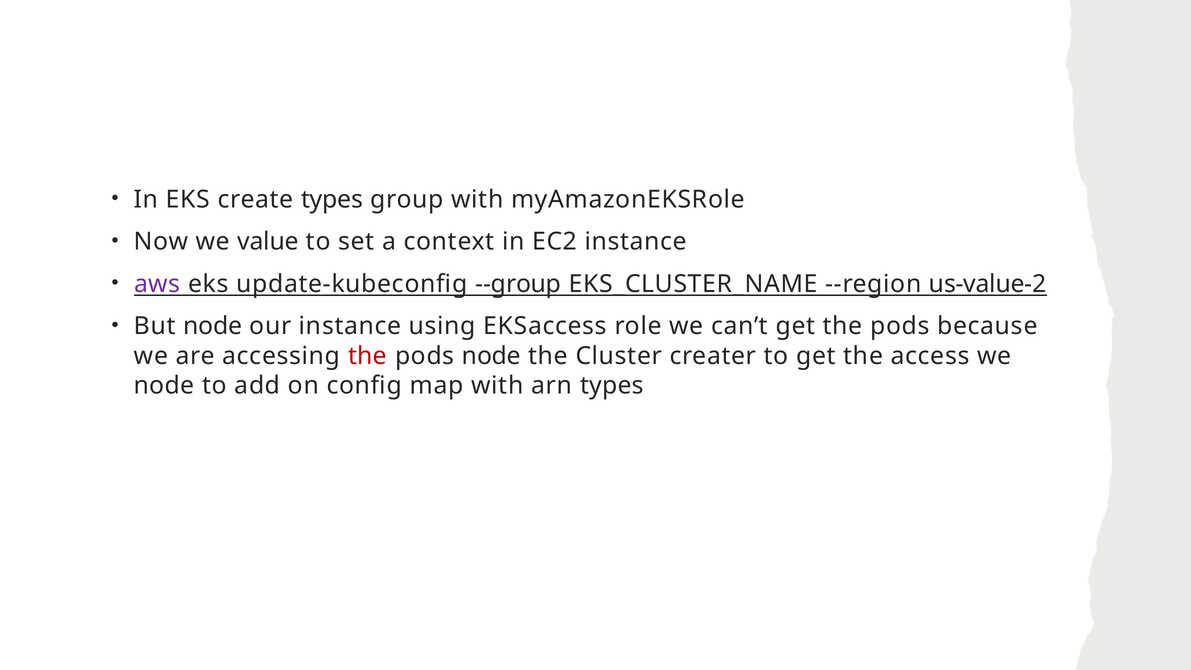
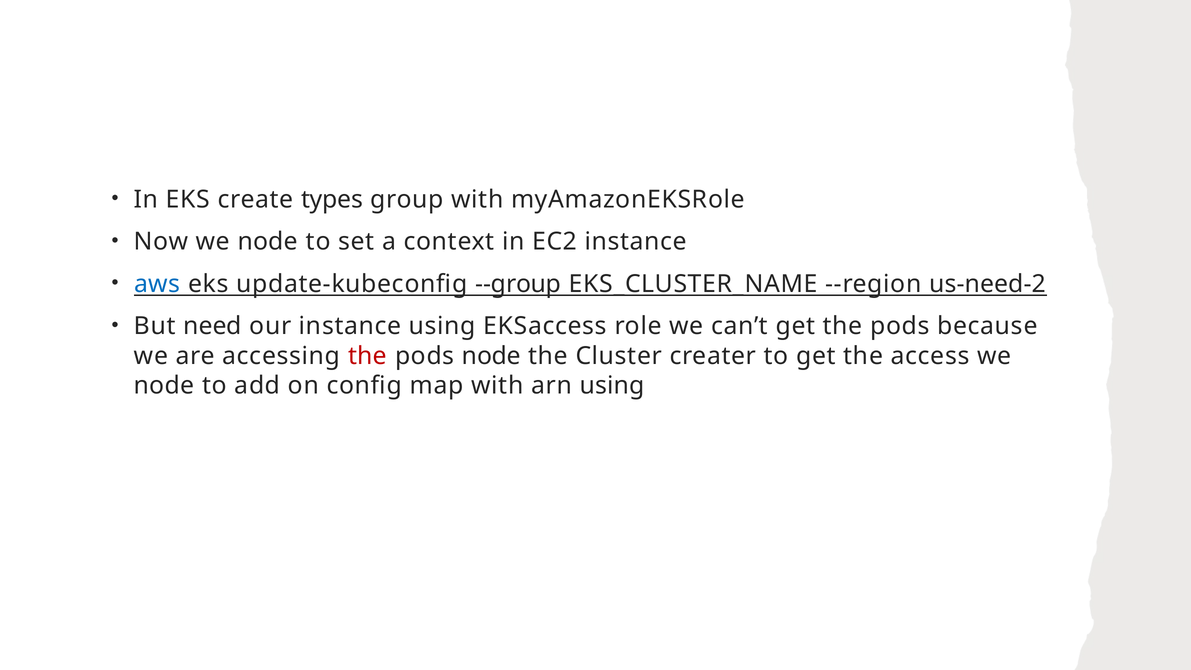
Now we value: value -> node (268, 242)
aws colour: purple -> blue (157, 284)
us-value-2: us-value-2 -> us-need-2 (988, 284)
But node: node -> need (213, 326)
arn types: types -> using (612, 386)
